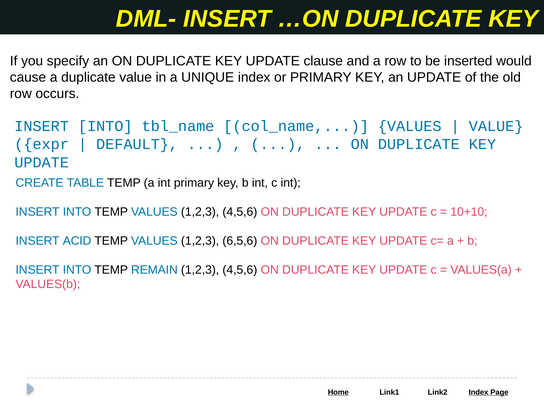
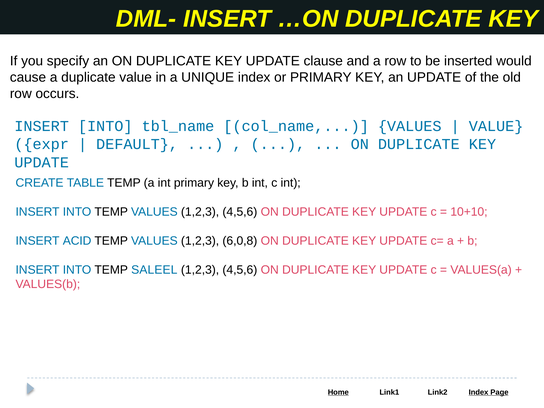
6,5,6: 6,5,6 -> 6,0,8 (240, 241)
REMAIN: REMAIN -> SALEEL (154, 270)
